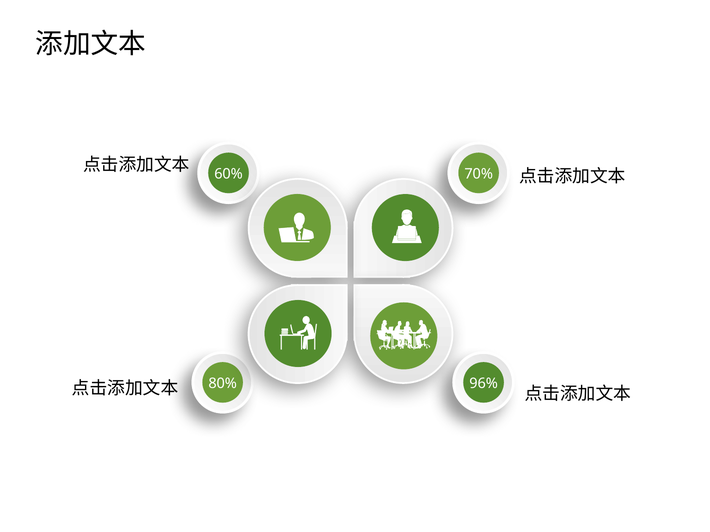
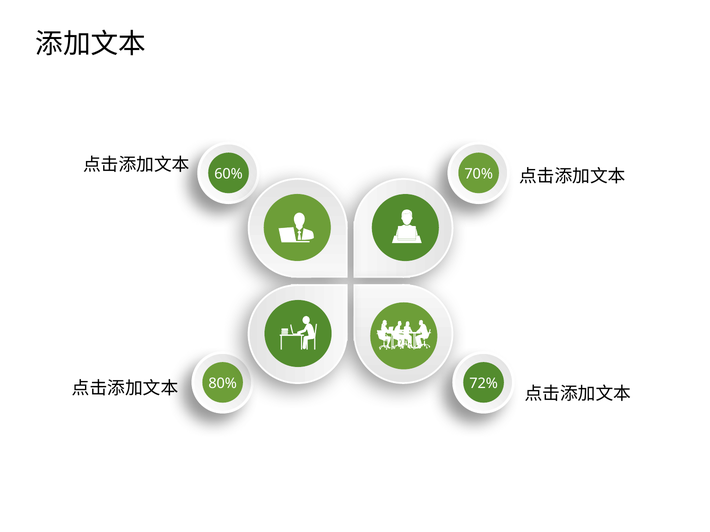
96%: 96% -> 72% (484, 384)
